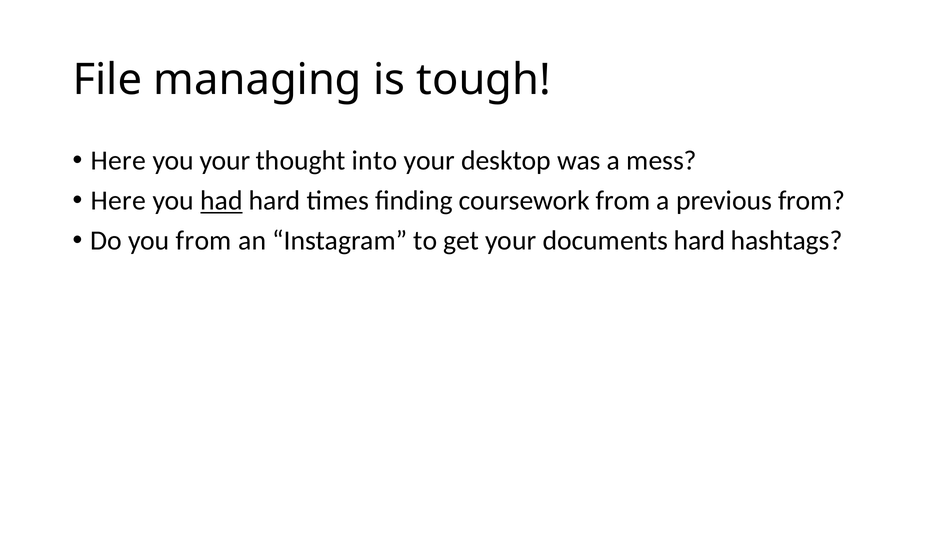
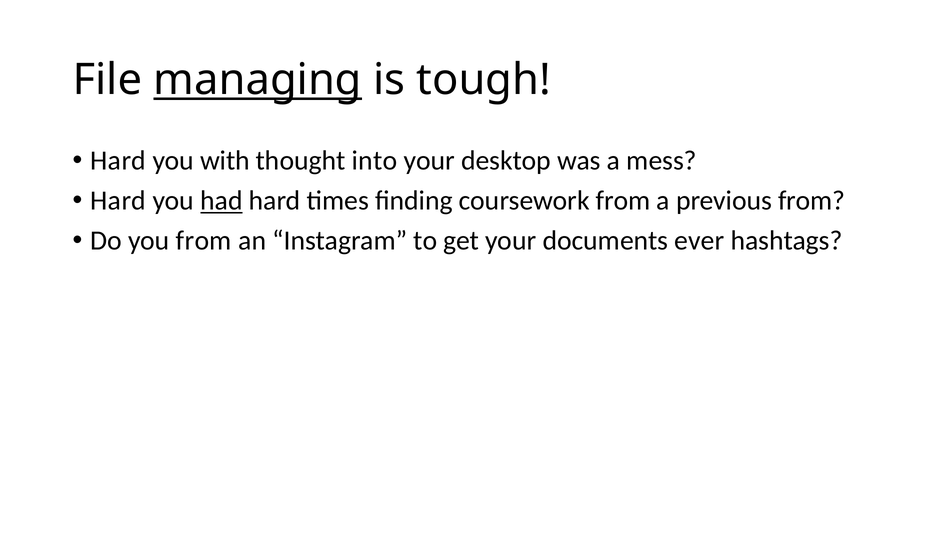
managing underline: none -> present (258, 80)
Here: Here -> Hard (118, 161)
you your: your -> with (225, 161)
Here: Here -> Hard (118, 201)
documents hard: hard -> ever (699, 241)
